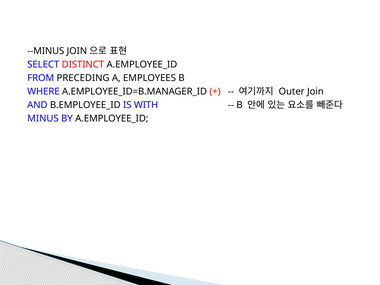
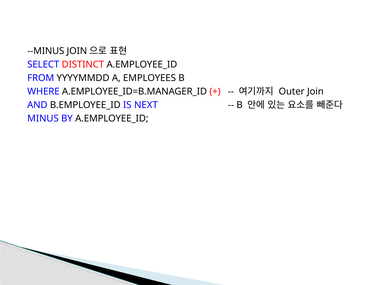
PRECEDING: PRECEDING -> YYYYMMDD (83, 78)
WITH: WITH -> NEXT (146, 105)
